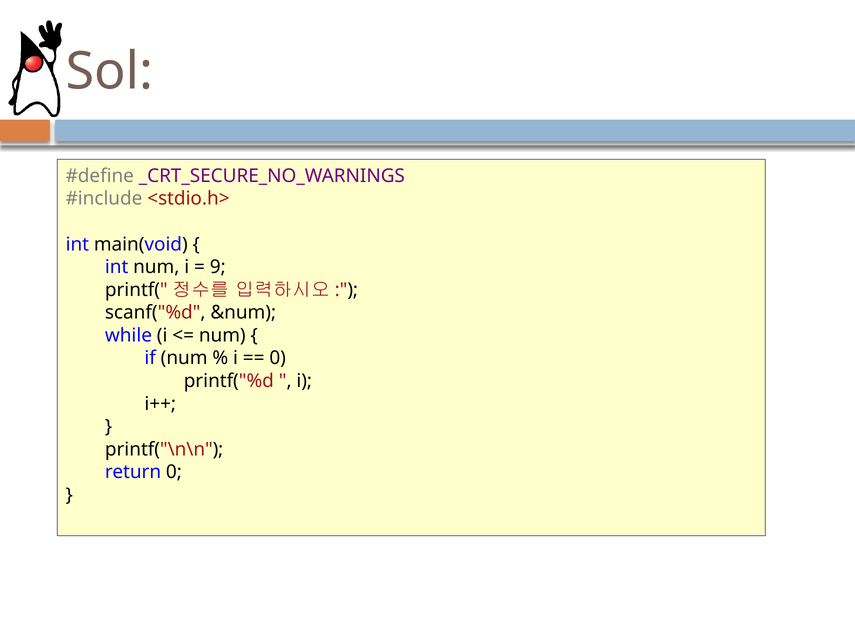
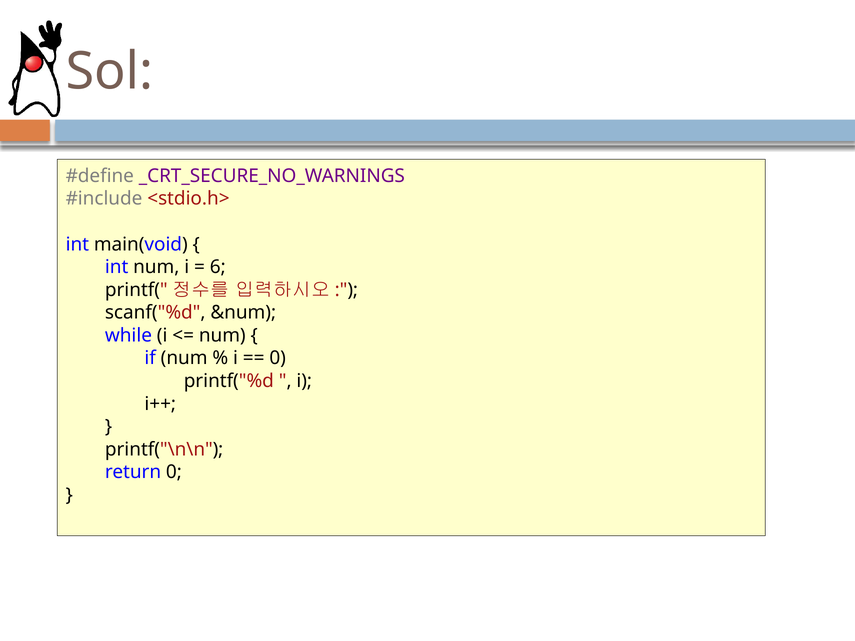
9: 9 -> 6 (218, 267)
